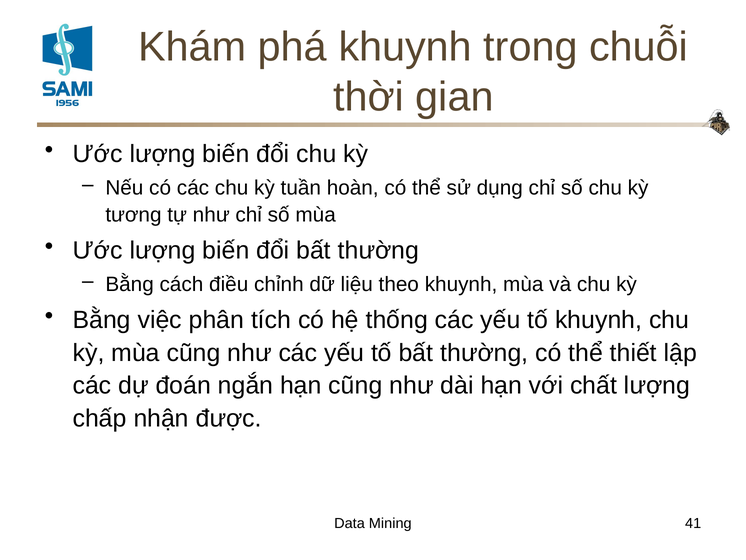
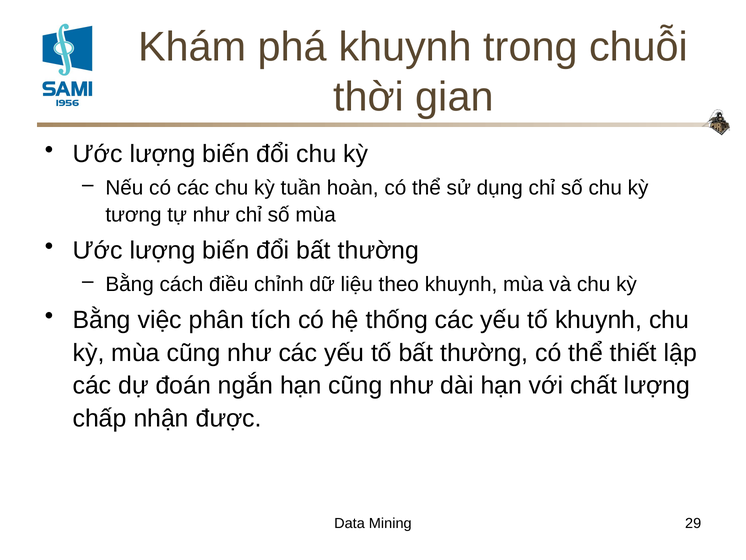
41: 41 -> 29 (693, 523)
